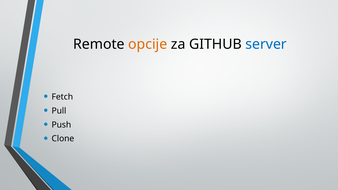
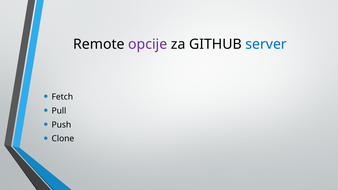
opcije colour: orange -> purple (148, 44)
